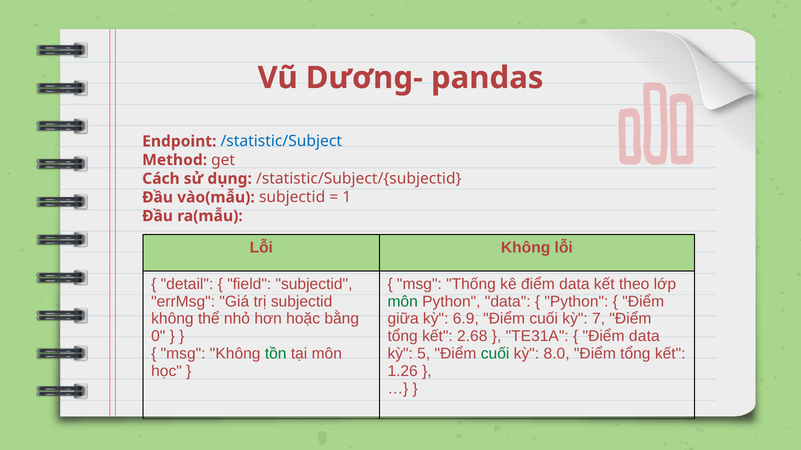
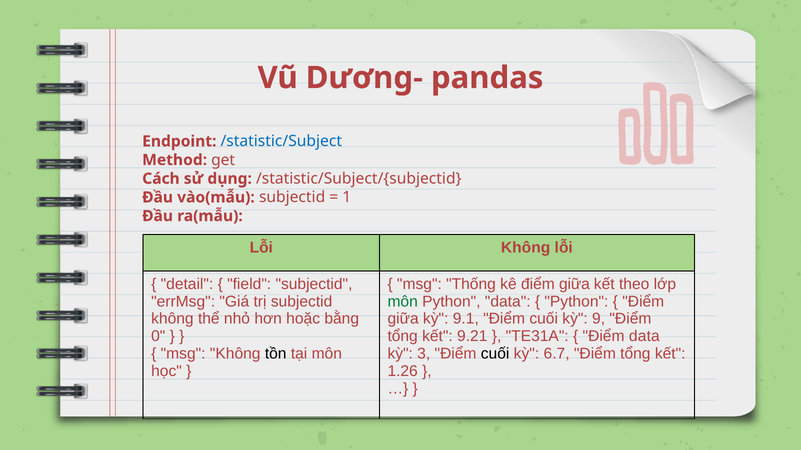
kê điểm data: data -> giữa (574, 284)
6.9: 6.9 -> 9.1 (466, 319)
7: 7 -> 9 (599, 319)
2.68: 2.68 -> 9.21 (472, 337)
tồn colour: green -> black (276, 354)
5: 5 -> 3 (424, 354)
cuối colour: green -> black (495, 354)
8.0: 8.0 -> 6.7 (557, 354)
